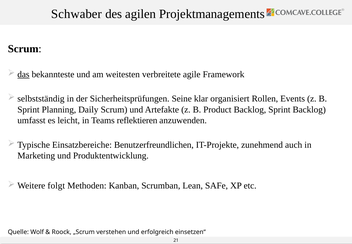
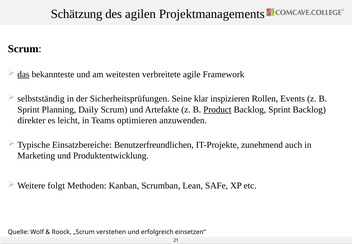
Schwaber: Schwaber -> Schätzung (77, 14)
organisiert: organisiert -> inspizieren (230, 99)
Product underline: none -> present (217, 109)
umfasst: umfasst -> direkter (31, 120)
reflektieren: reflektieren -> optimieren (137, 120)
